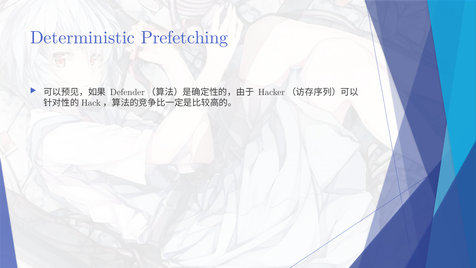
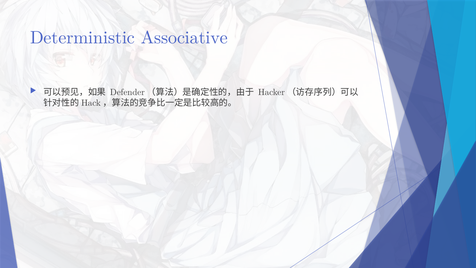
Prefetching: Prefetching -> Associative (184, 38)
